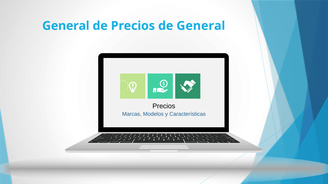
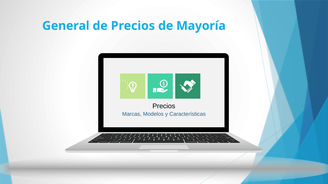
de General: General -> Mayoría (201, 26)
